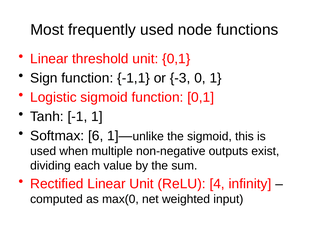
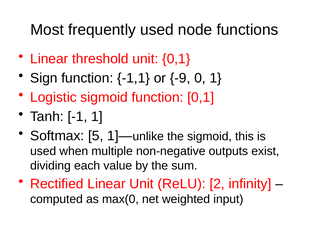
-3: -3 -> -9 (180, 78)
6: 6 -> 5 (96, 136)
4: 4 -> 2 (217, 184)
